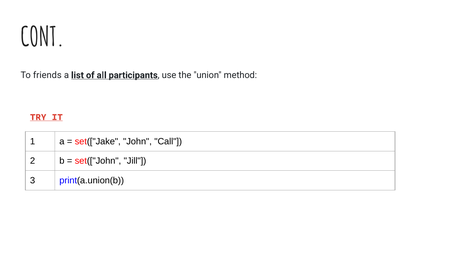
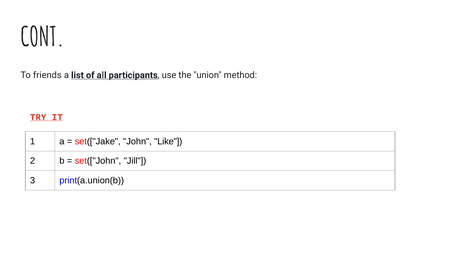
Call: Call -> Like (168, 141)
